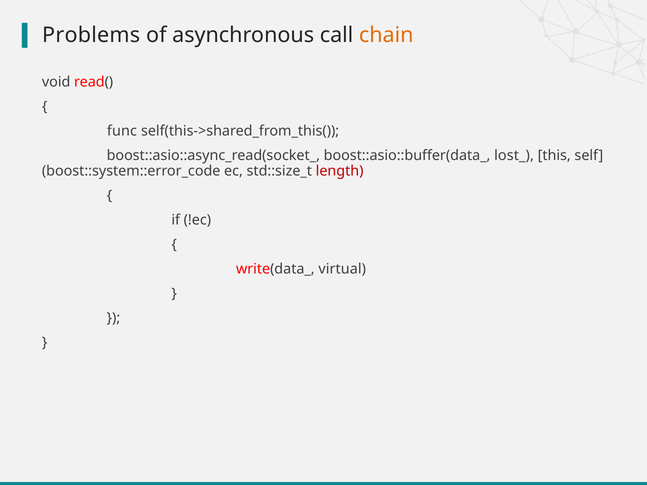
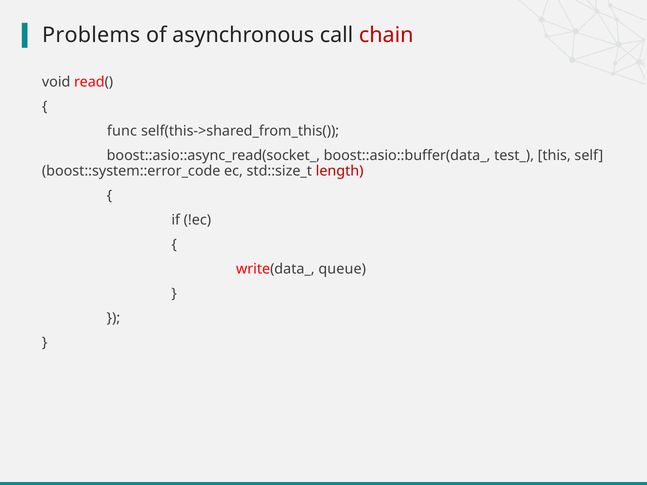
chain colour: orange -> red (386, 35)
lost_: lost_ -> test_ (514, 156)
virtual: virtual -> queue (342, 269)
